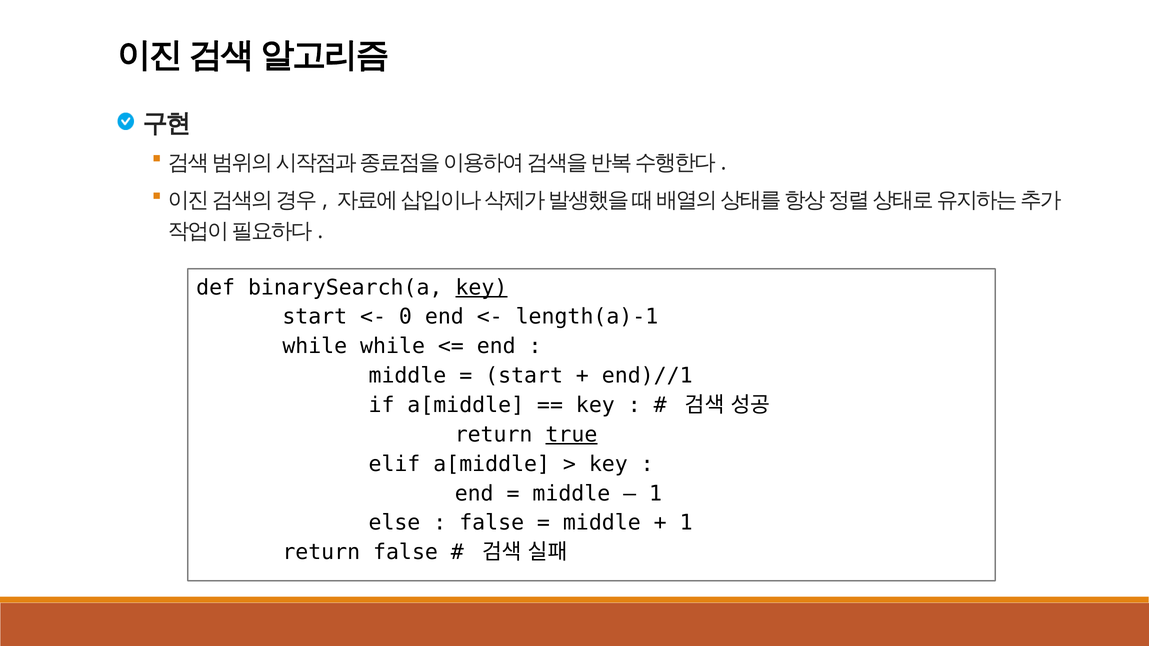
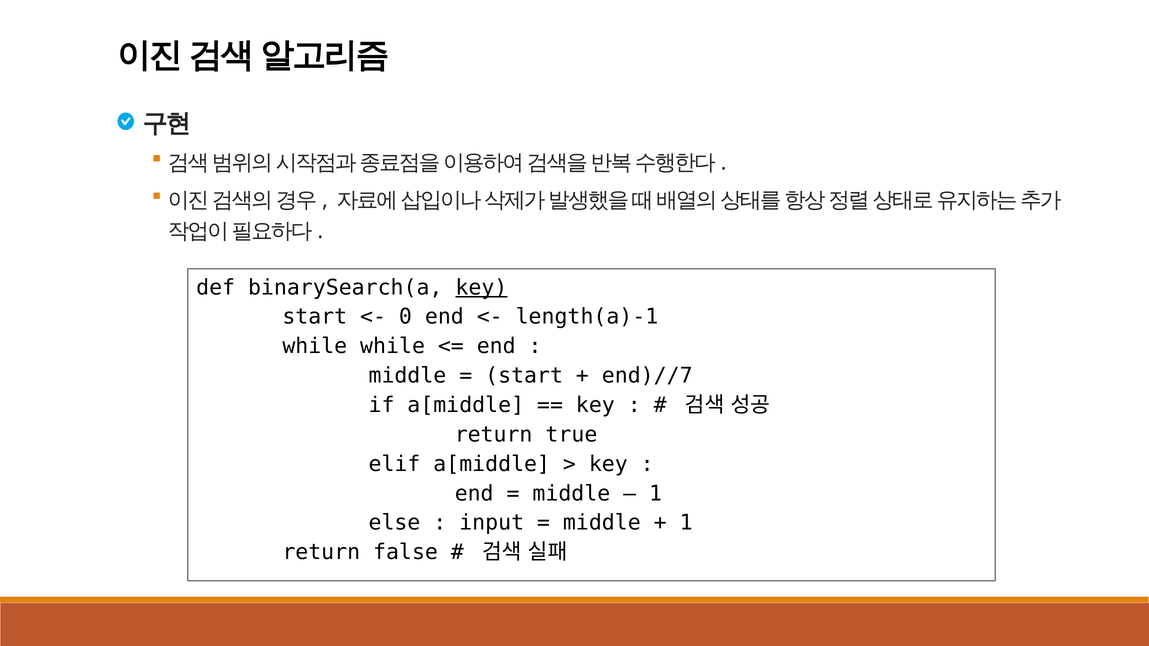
end)//1: end)//1 -> end)//7 (647, 376)
true underline: present -> none (571, 435)
false: false -> input (492, 523)
